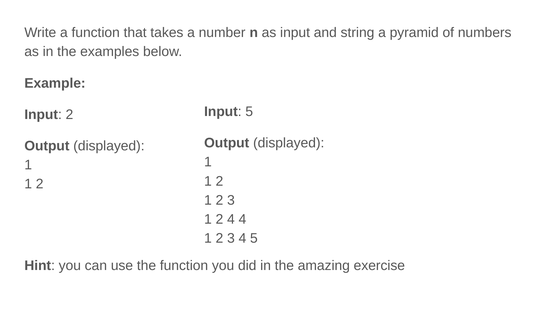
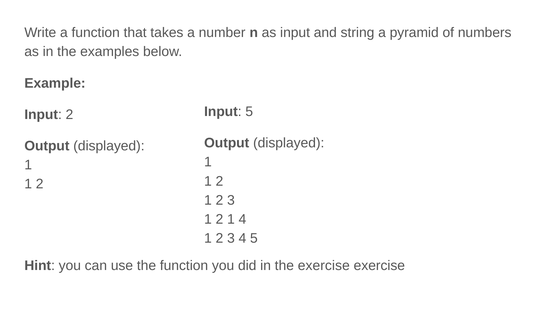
4: 4 -> 1 (231, 219)
the amazing: amazing -> exercise (324, 265)
